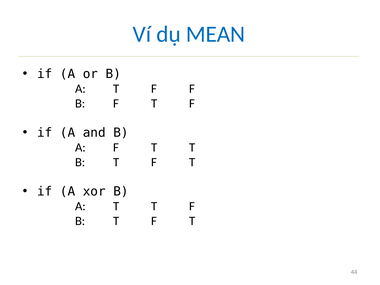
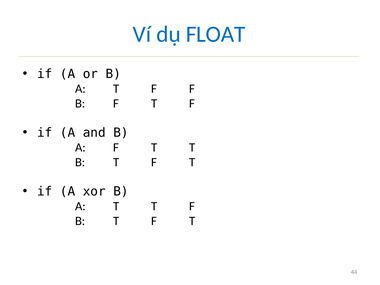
MEAN: MEAN -> FLOAT (216, 34)
